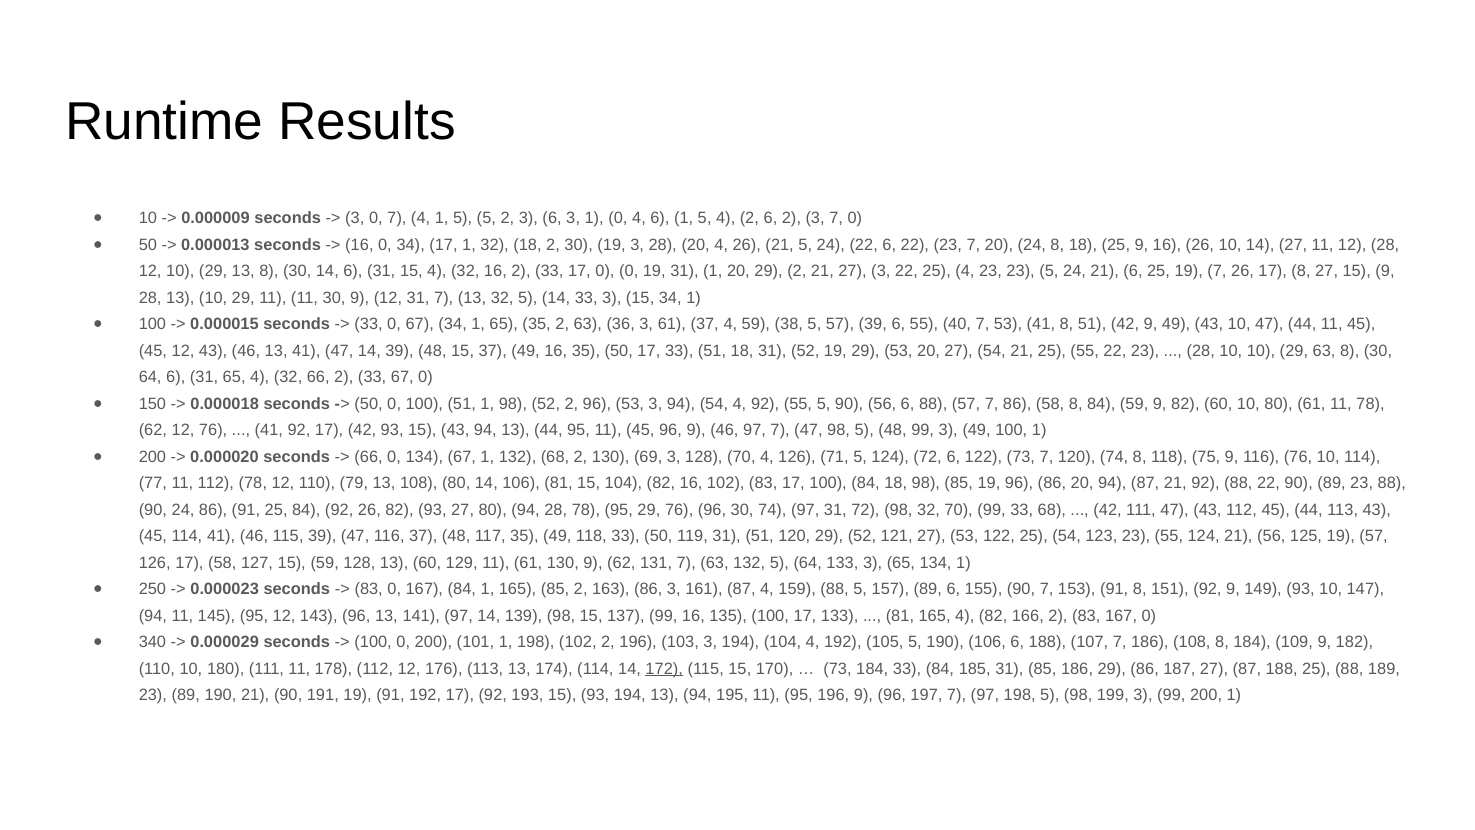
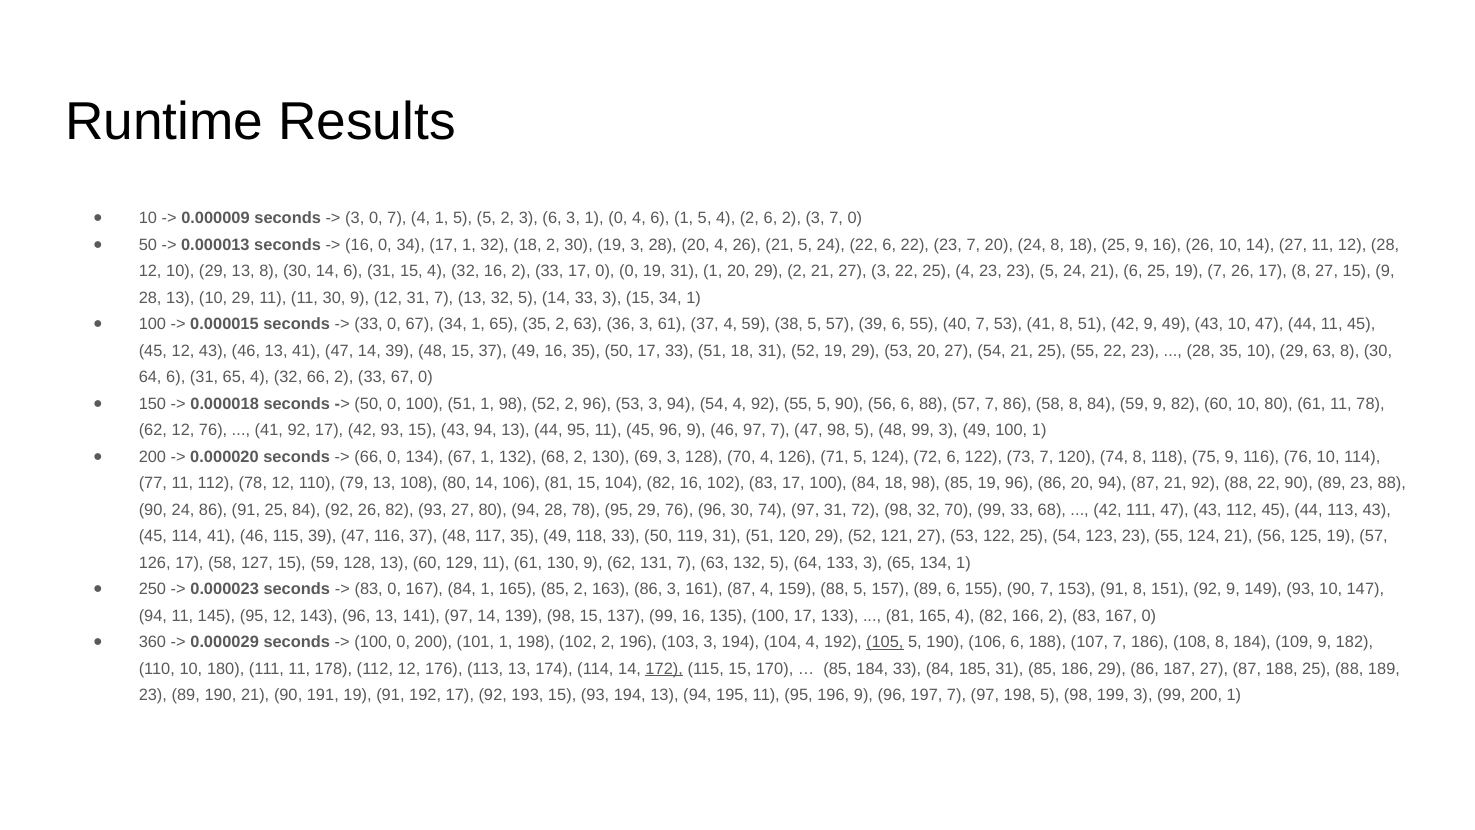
28 10: 10 -> 35 (1231, 351)
340: 340 -> 360 (152, 642)
105 underline: none -> present (885, 642)
73: 73 -> 85 (838, 669)
